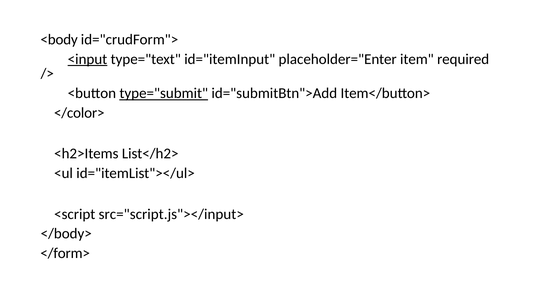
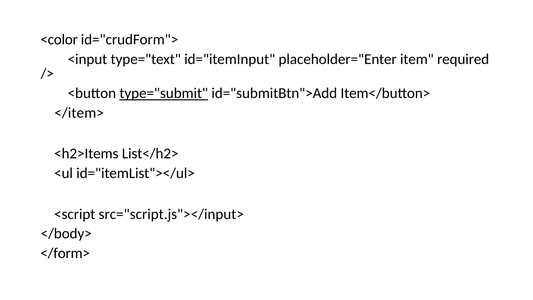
<body: <body -> <color (59, 39)
<input underline: present -> none (87, 59)
</color>: </color> -> </item> (79, 113)
